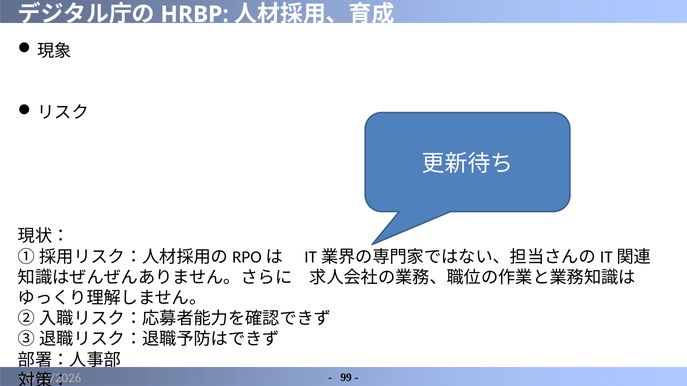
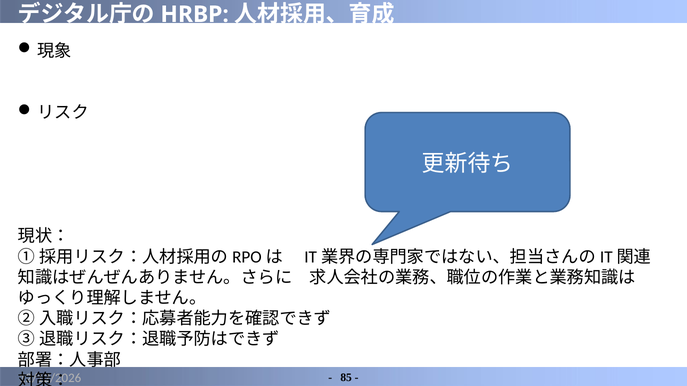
99: 99 -> 85 (346, 378)
